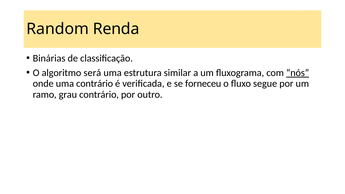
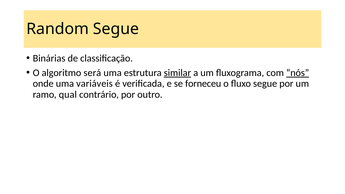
Random Renda: Renda -> Segue (116, 29)
similar underline: none -> present (177, 73)
uma contrário: contrário -> variáveis (94, 84)
grau: grau -> qual (68, 95)
